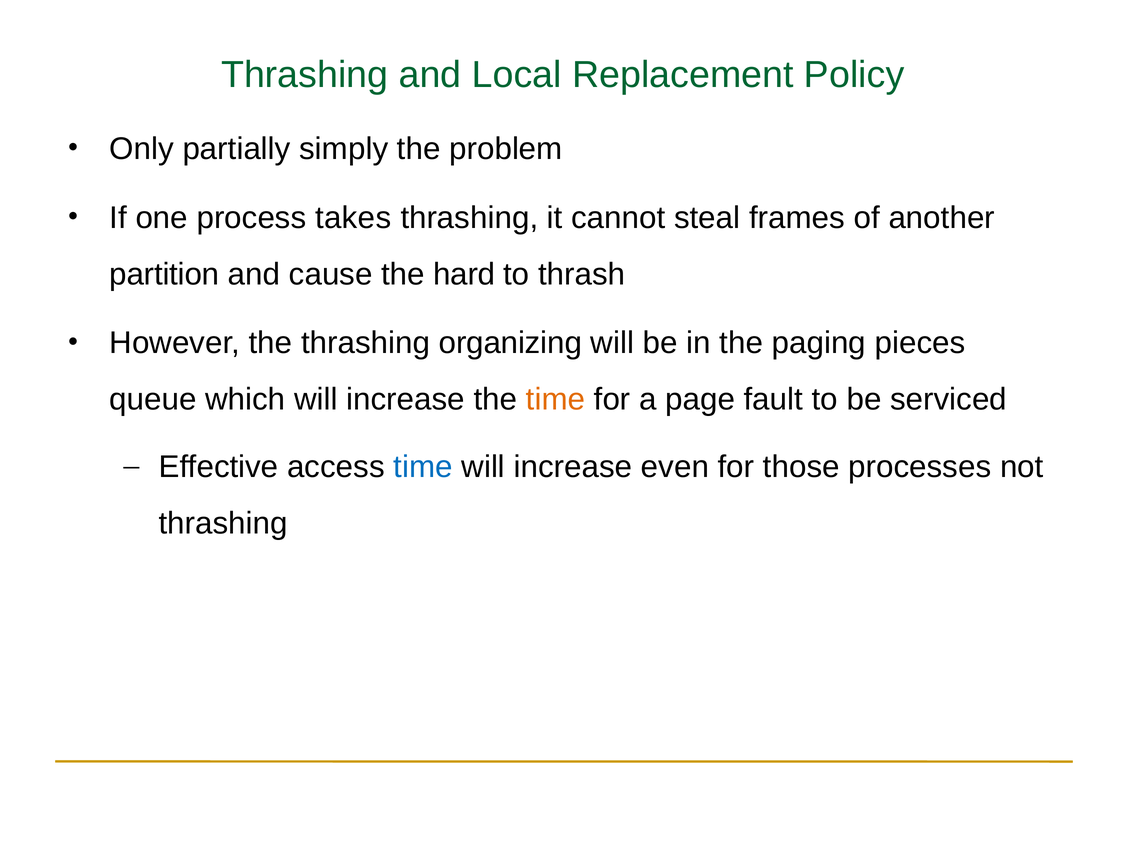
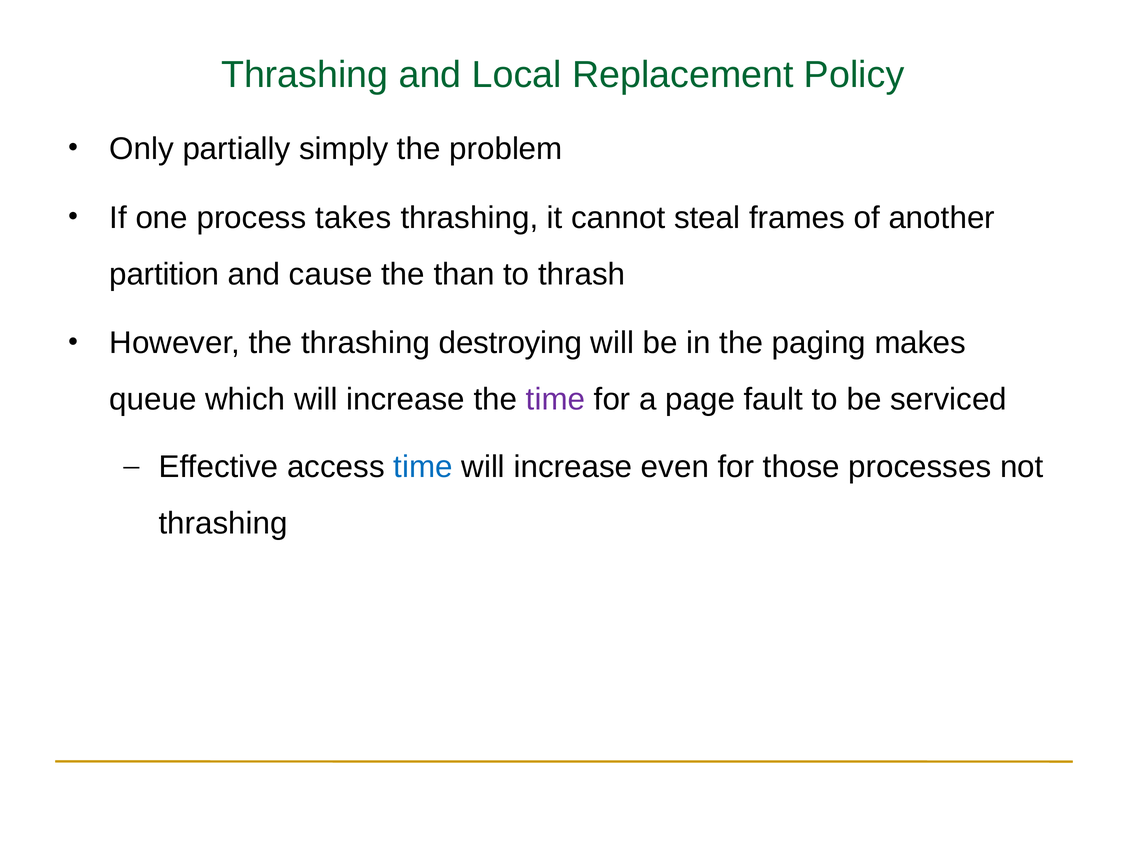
hard: hard -> than (464, 274)
organizing: organizing -> destroying (510, 343)
pieces: pieces -> makes (920, 343)
time colour: orange -> purple (556, 400)
